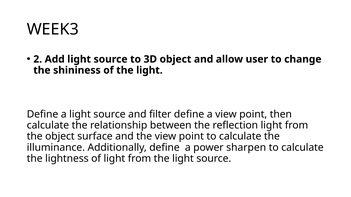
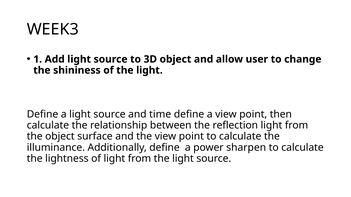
2: 2 -> 1 (38, 59)
filter: filter -> time (160, 115)
